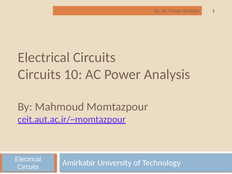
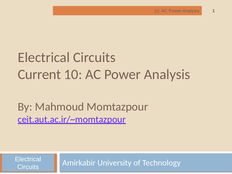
Circuits: Circuits -> Current (39, 74)
